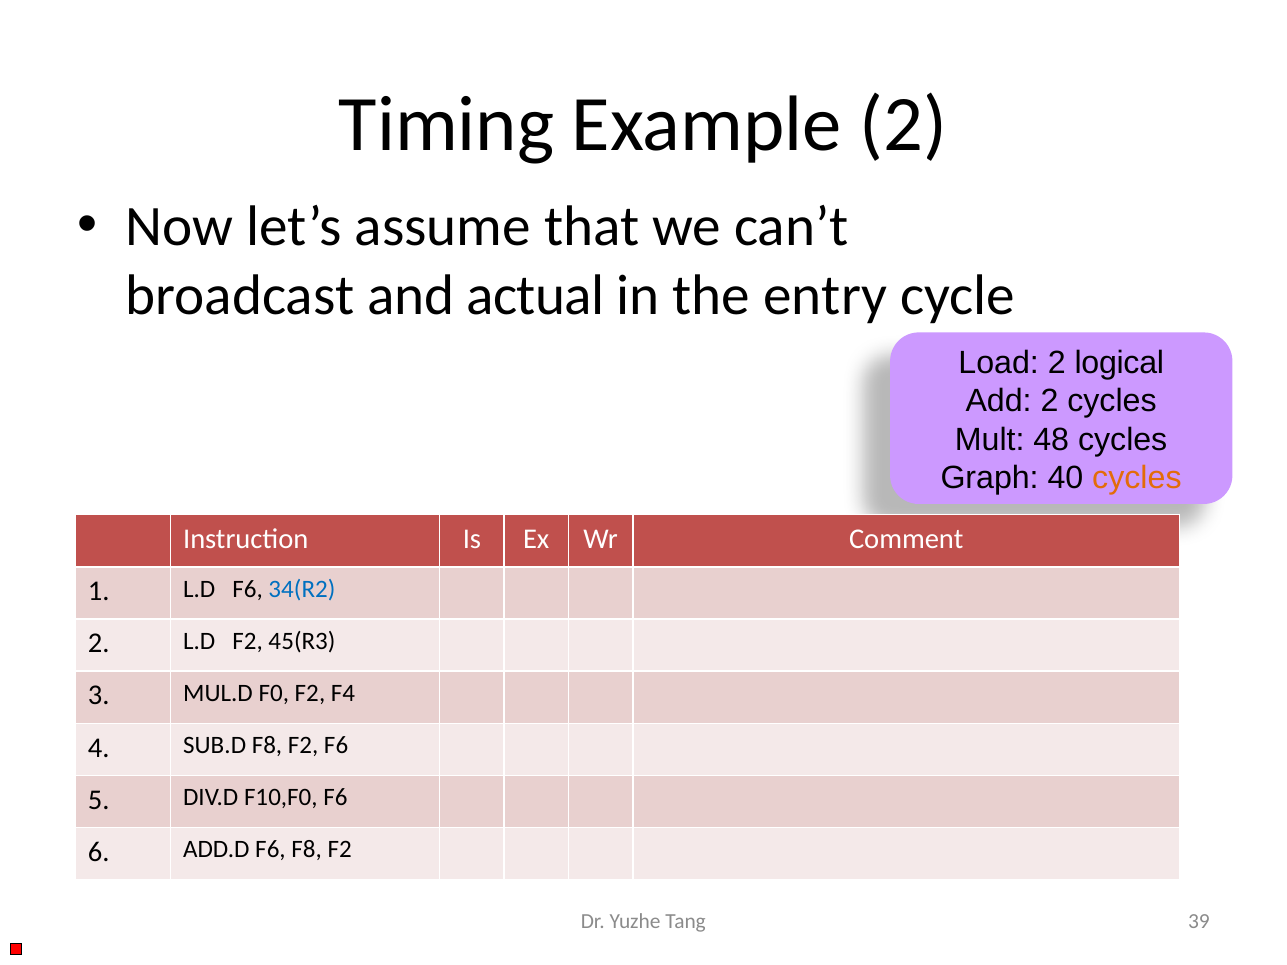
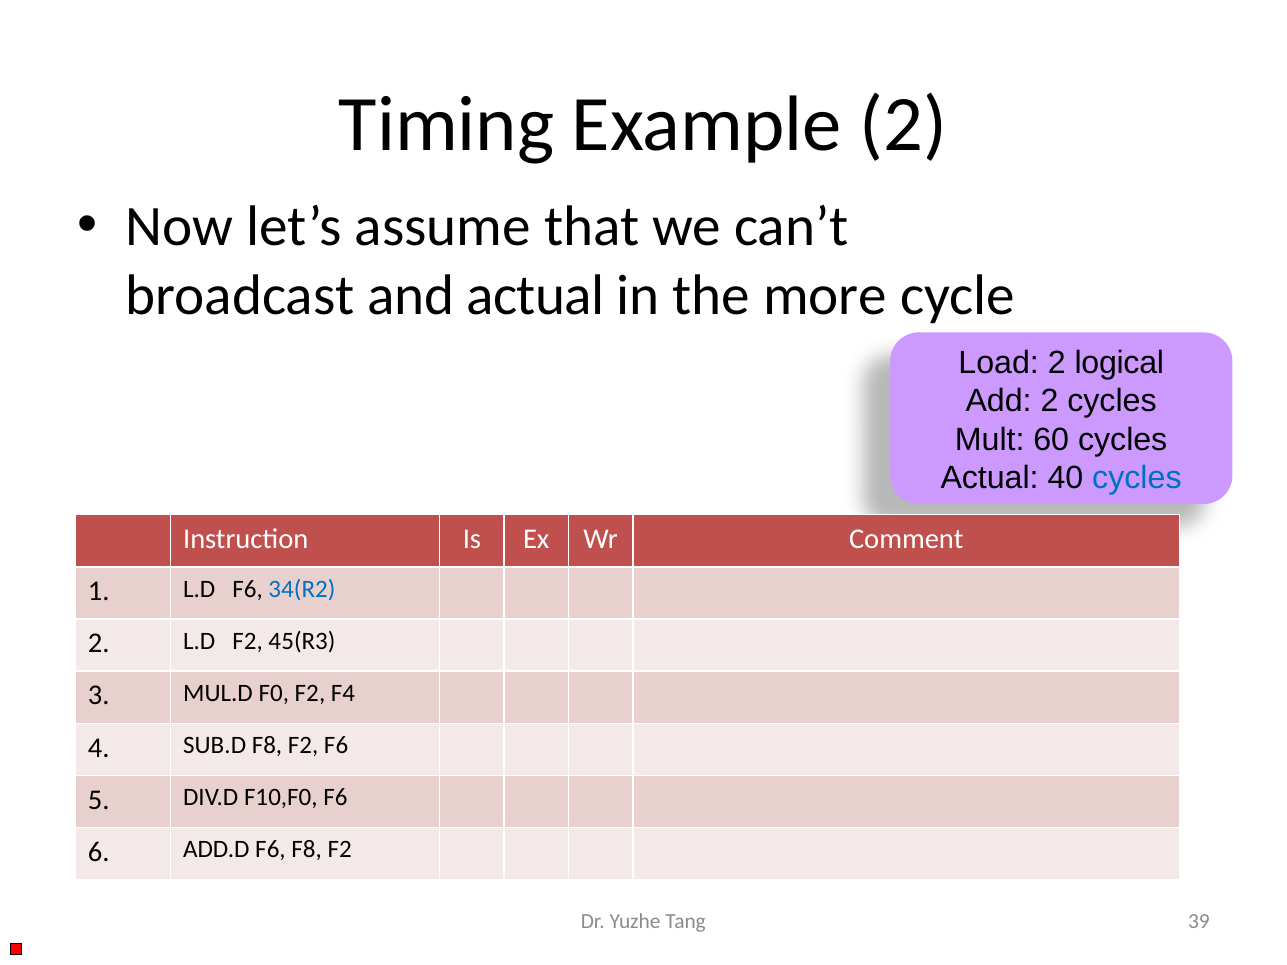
entry: entry -> more (825, 296)
48: 48 -> 60 (1051, 440)
Graph: Graph -> Actual (990, 478)
cycles colour: orange -> blue (1137, 478)
